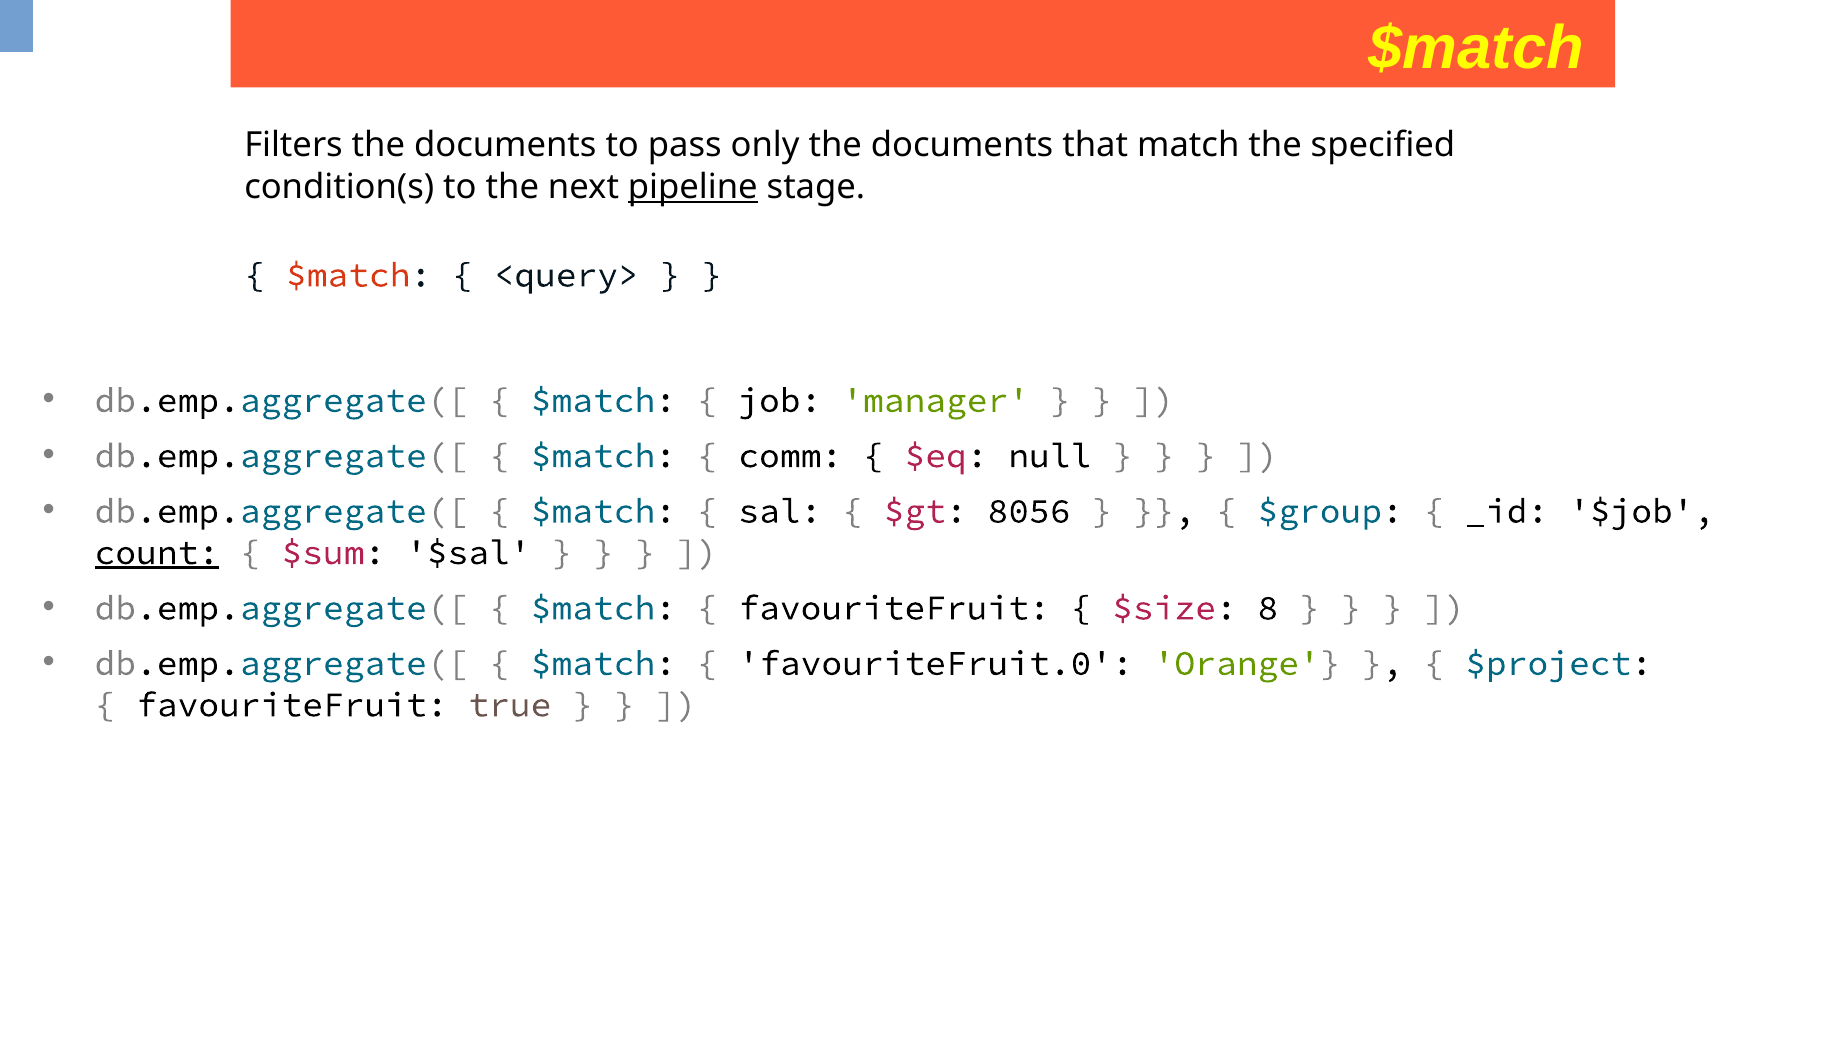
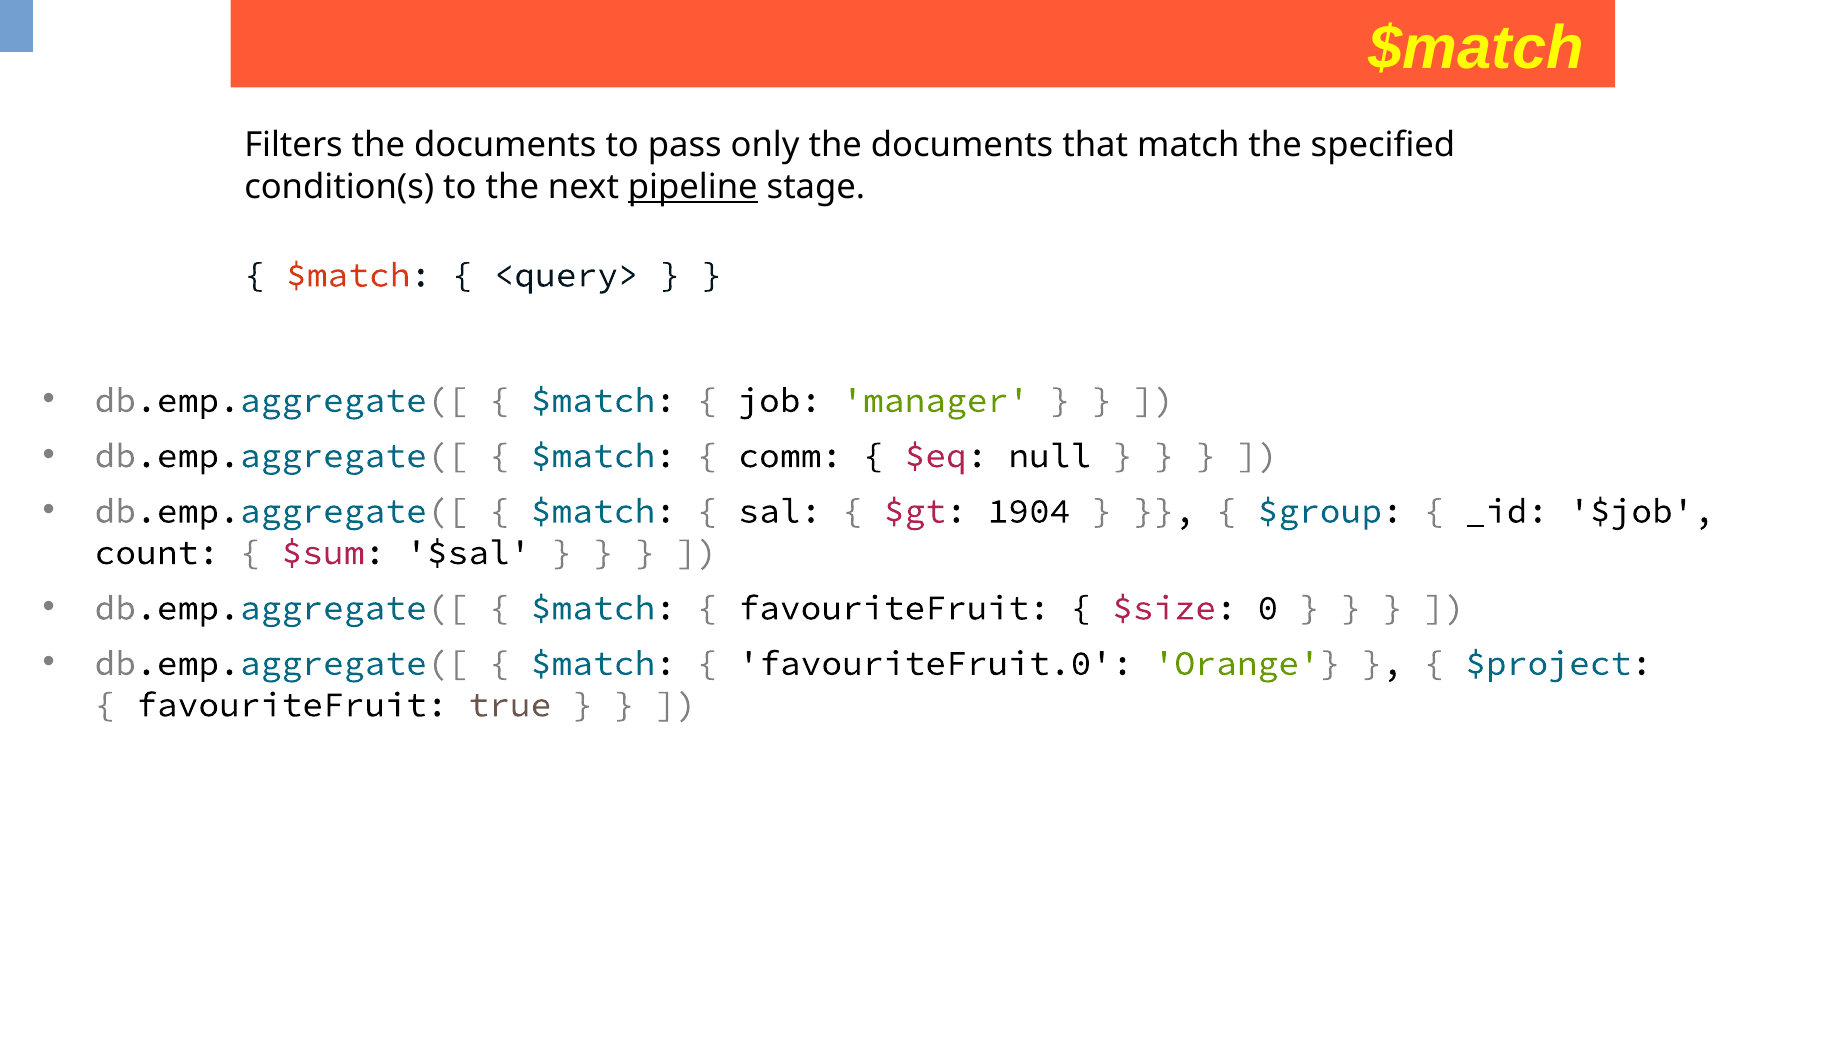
8056: 8056 -> 1904 (1029, 511)
count underline: present -> none (157, 553)
8: 8 -> 0 (1268, 608)
